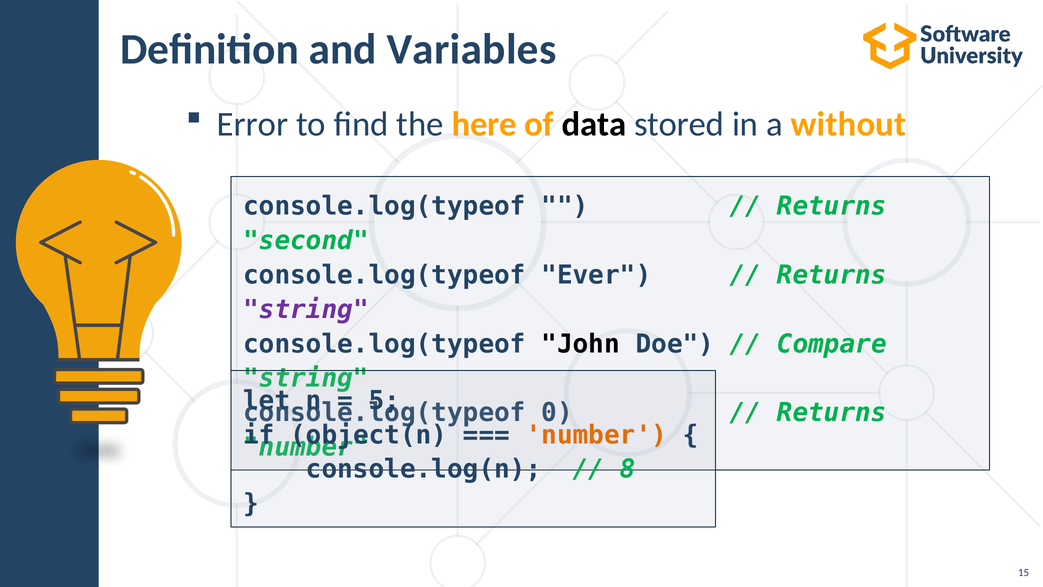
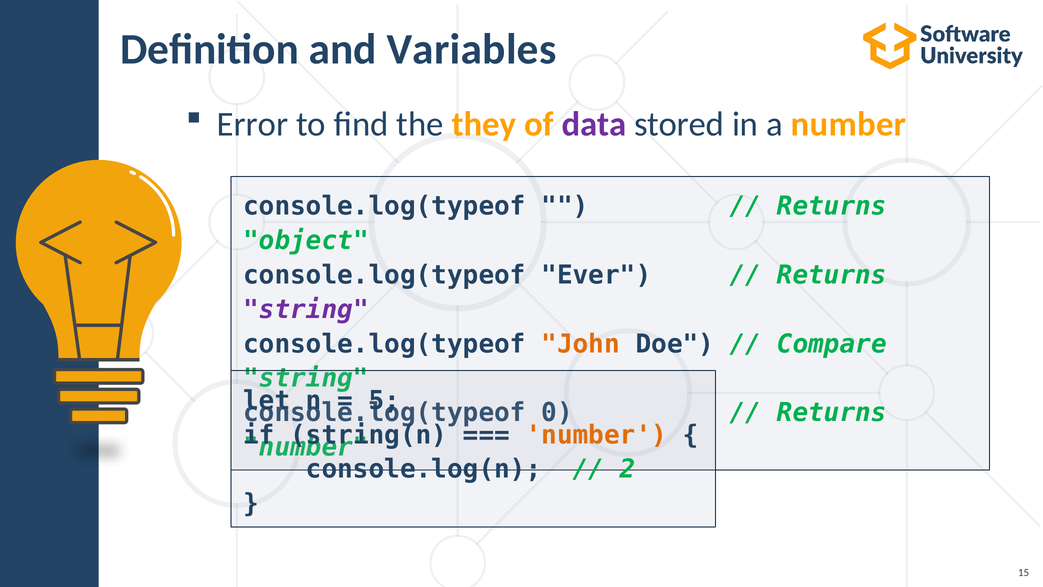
here: here -> they (484, 124)
data colour: black -> purple (594, 124)
a without: without -> number (848, 124)
second: second -> object (306, 241)
John colour: black -> orange (581, 344)
object(n: object(n -> string(n (369, 435)
8: 8 -> 2 (628, 469)
